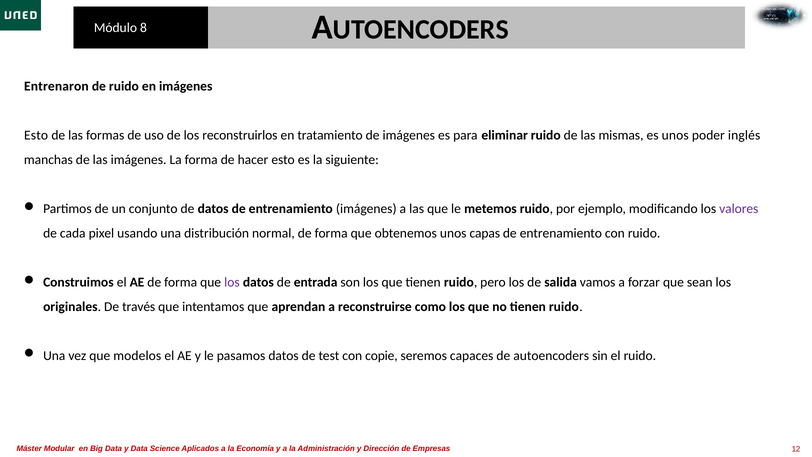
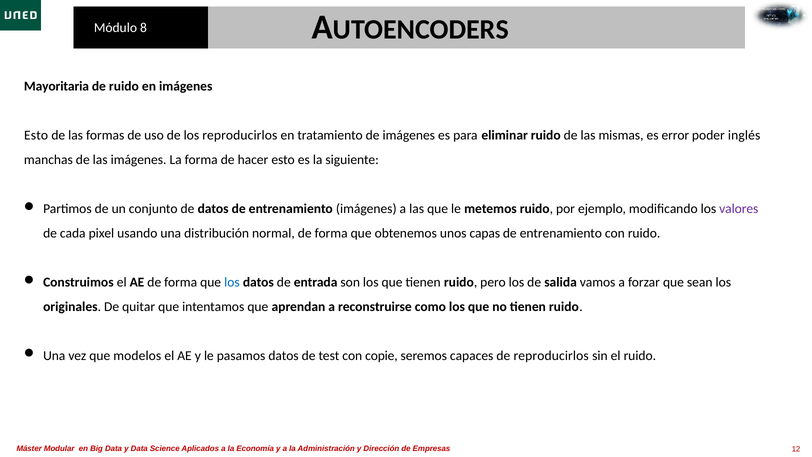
Entrenaron: Entrenaron -> Mayoritaria (57, 86)
los reconstruirlos: reconstruirlos -> reproducirlos (240, 135)
es unos: unos -> error (675, 135)
los colour: purple -> blue (232, 282)
través: través -> quitar (139, 306)
de autoencoders: autoencoders -> reproducirlos (551, 355)
